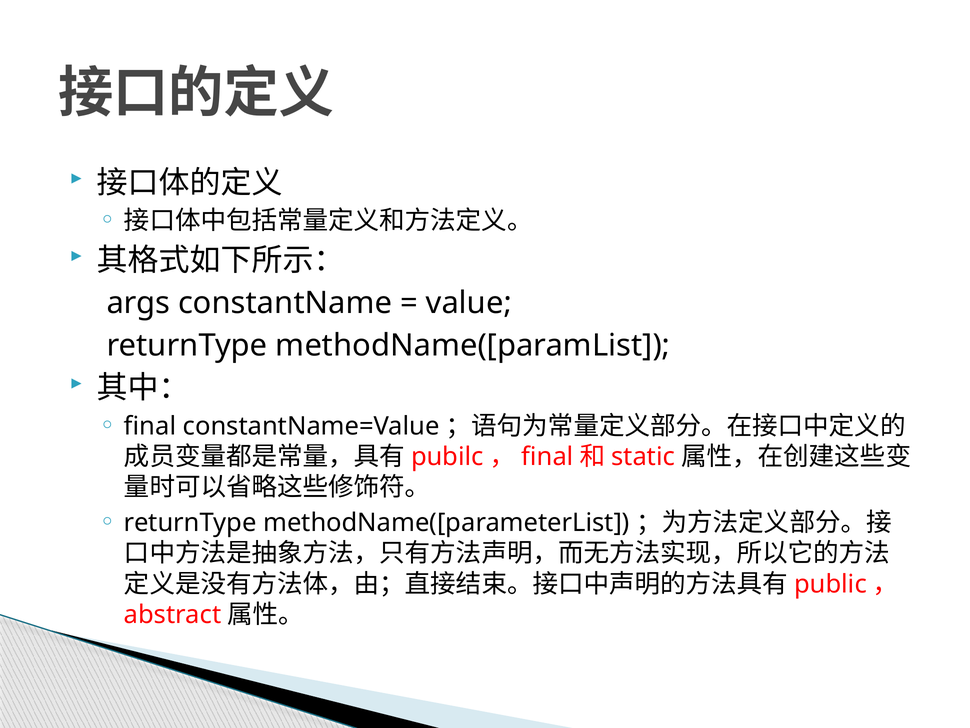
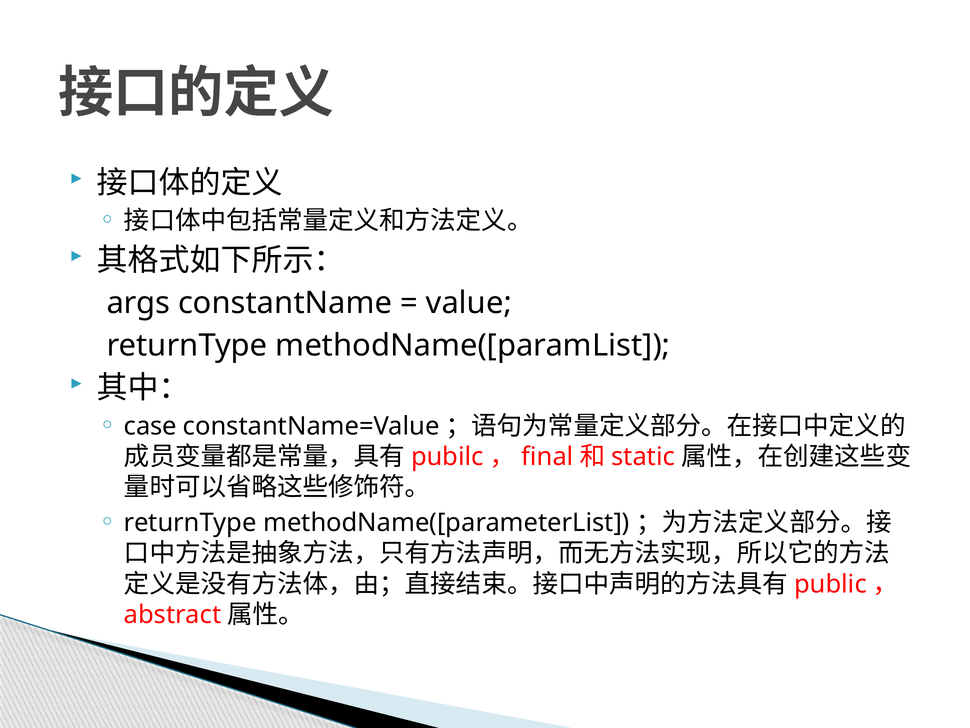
final: final -> case (150, 426)
